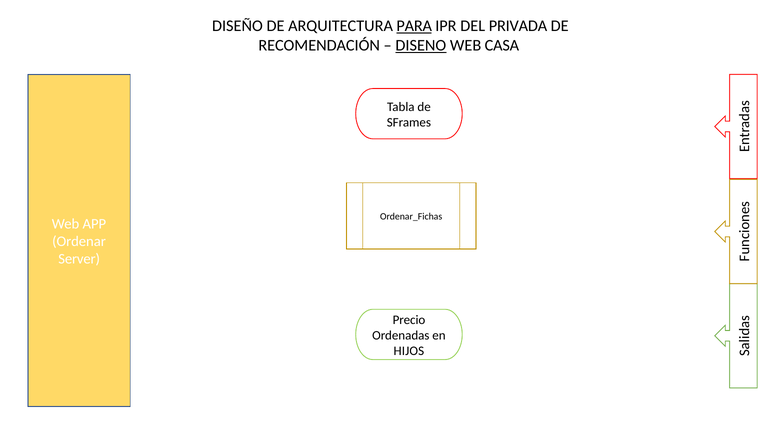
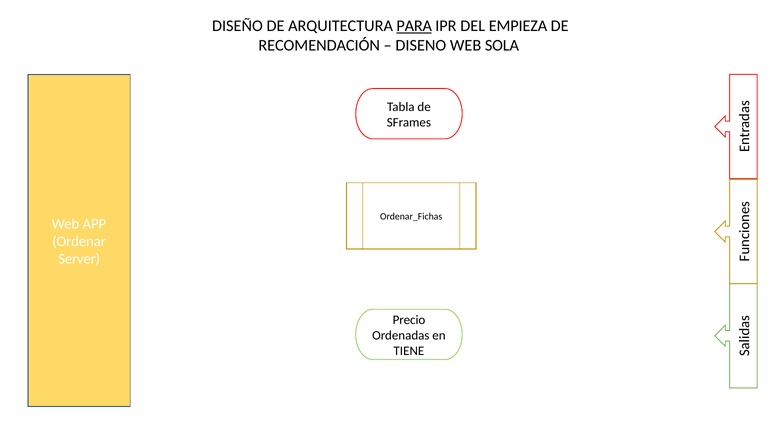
PRIVADA: PRIVADA -> EMPIEZA (518, 26)
DISENO underline: present -> none (421, 45)
CASA: CASA -> SOLA (502, 45)
HIJOS: HIJOS -> TIENE (409, 351)
